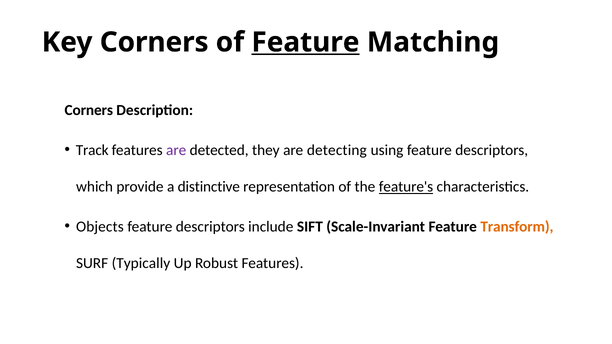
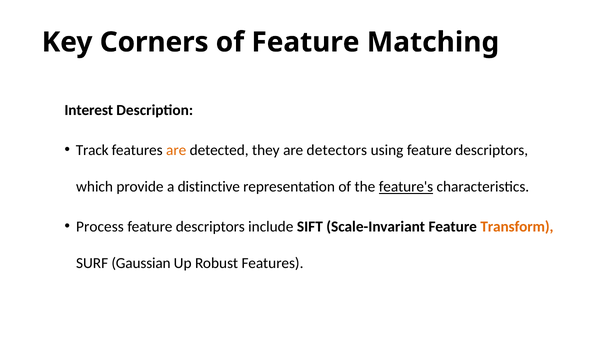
Feature underline: present -> none (305, 42)
Corners: Corners -> Interest (89, 110)
are colour: purple -> orange (176, 150)
detecting: detecting -> detectors (337, 150)
Objects: Objects -> Process (100, 227)
Typically: Typically -> Gaussian (141, 264)
